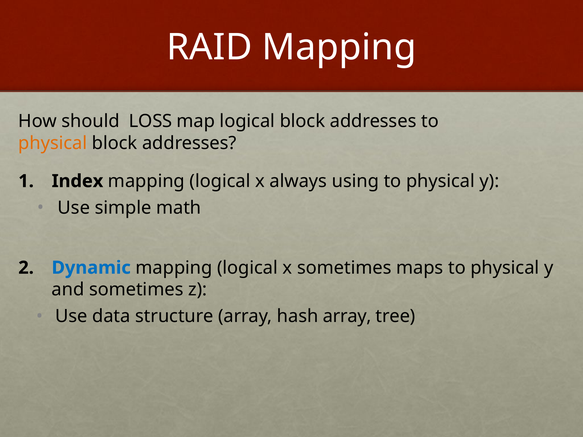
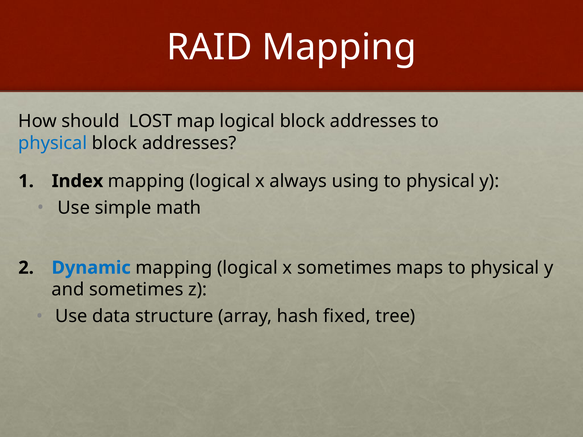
LOSS: LOSS -> LOST (151, 121)
physical colour: orange -> blue (53, 143)
hash array: array -> fixed (347, 316)
